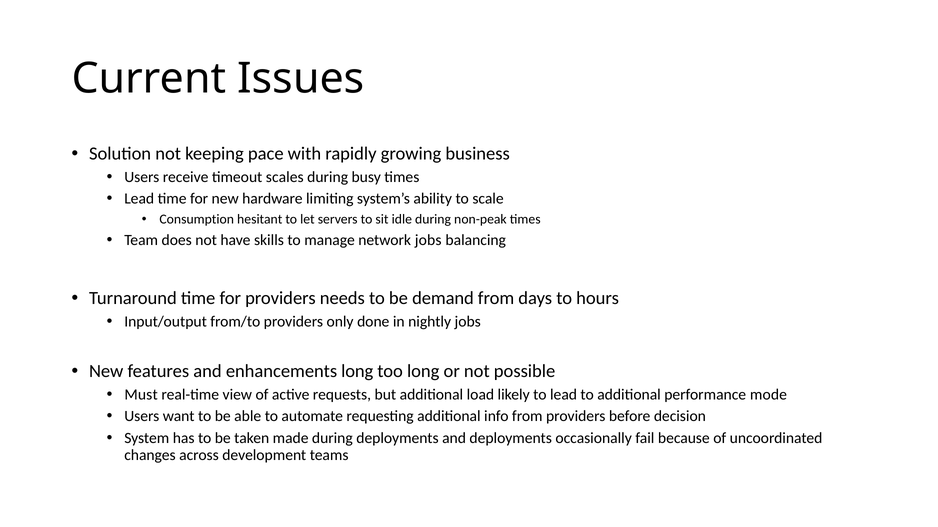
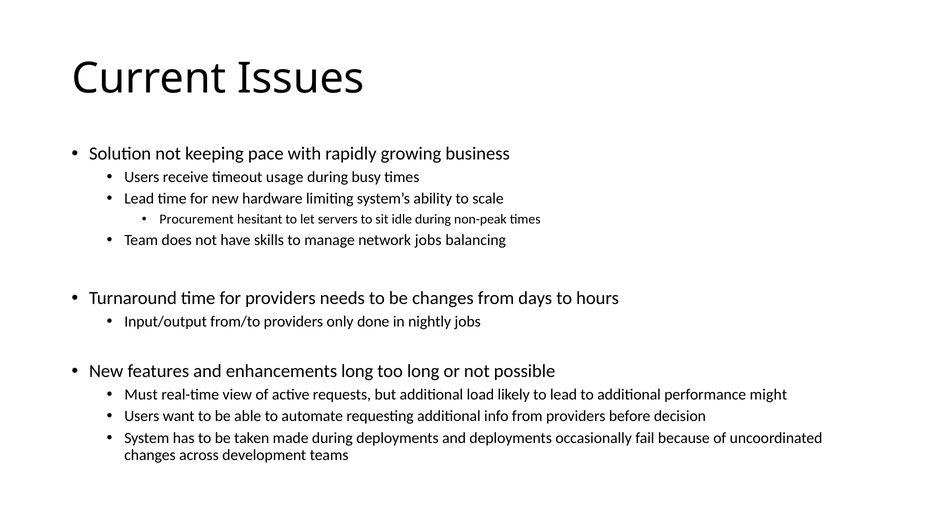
scales: scales -> usage (285, 177)
Consumption: Consumption -> Procurement (197, 220)
be demand: demand -> changes (443, 298)
mode: mode -> might (768, 395)
